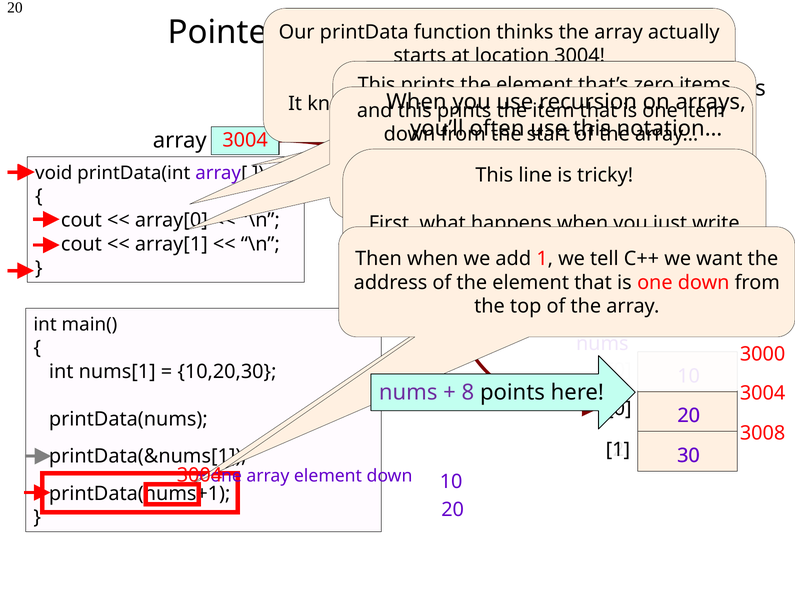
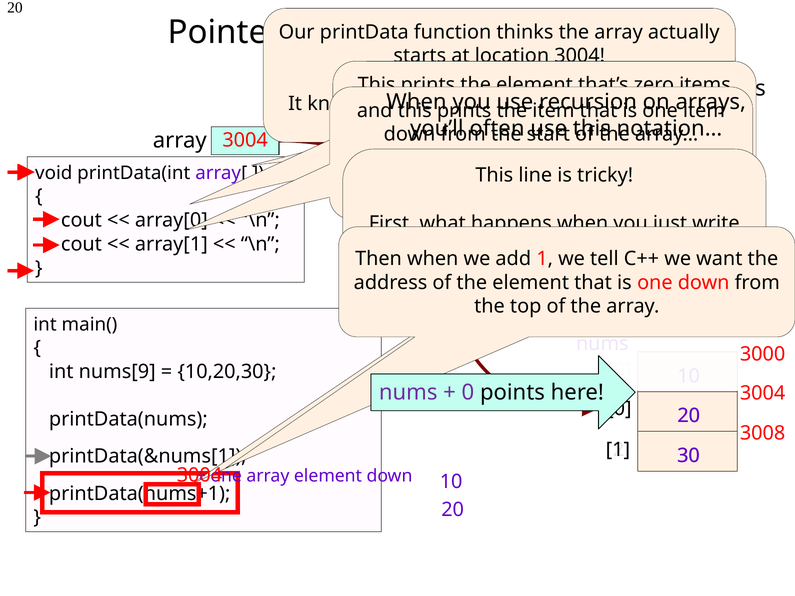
nums[1: nums[1 -> nums[9 (117, 372)
8: 8 -> 0 (468, 393)
